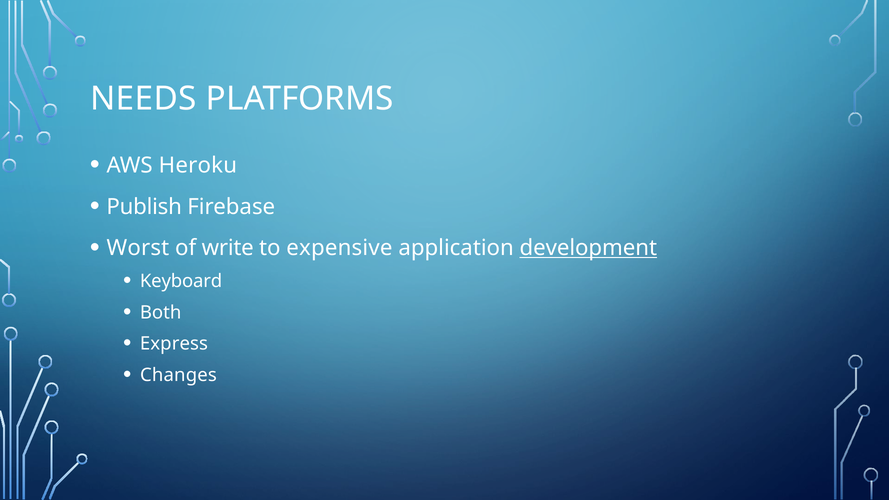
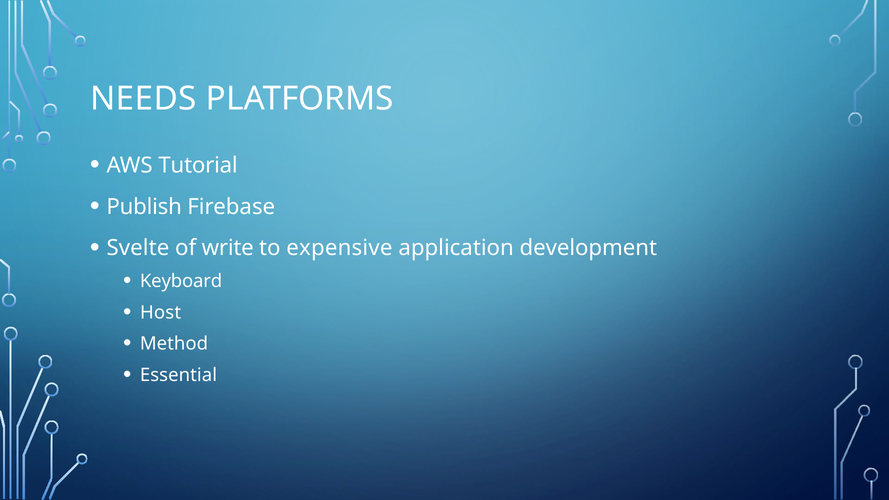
Heroku: Heroku -> Tutorial (198, 165)
Worst: Worst -> Svelte (138, 248)
development underline: present -> none (588, 248)
Both: Both -> Host (161, 313)
Express: Express -> Method (174, 344)
Changes: Changes -> Essential (178, 375)
